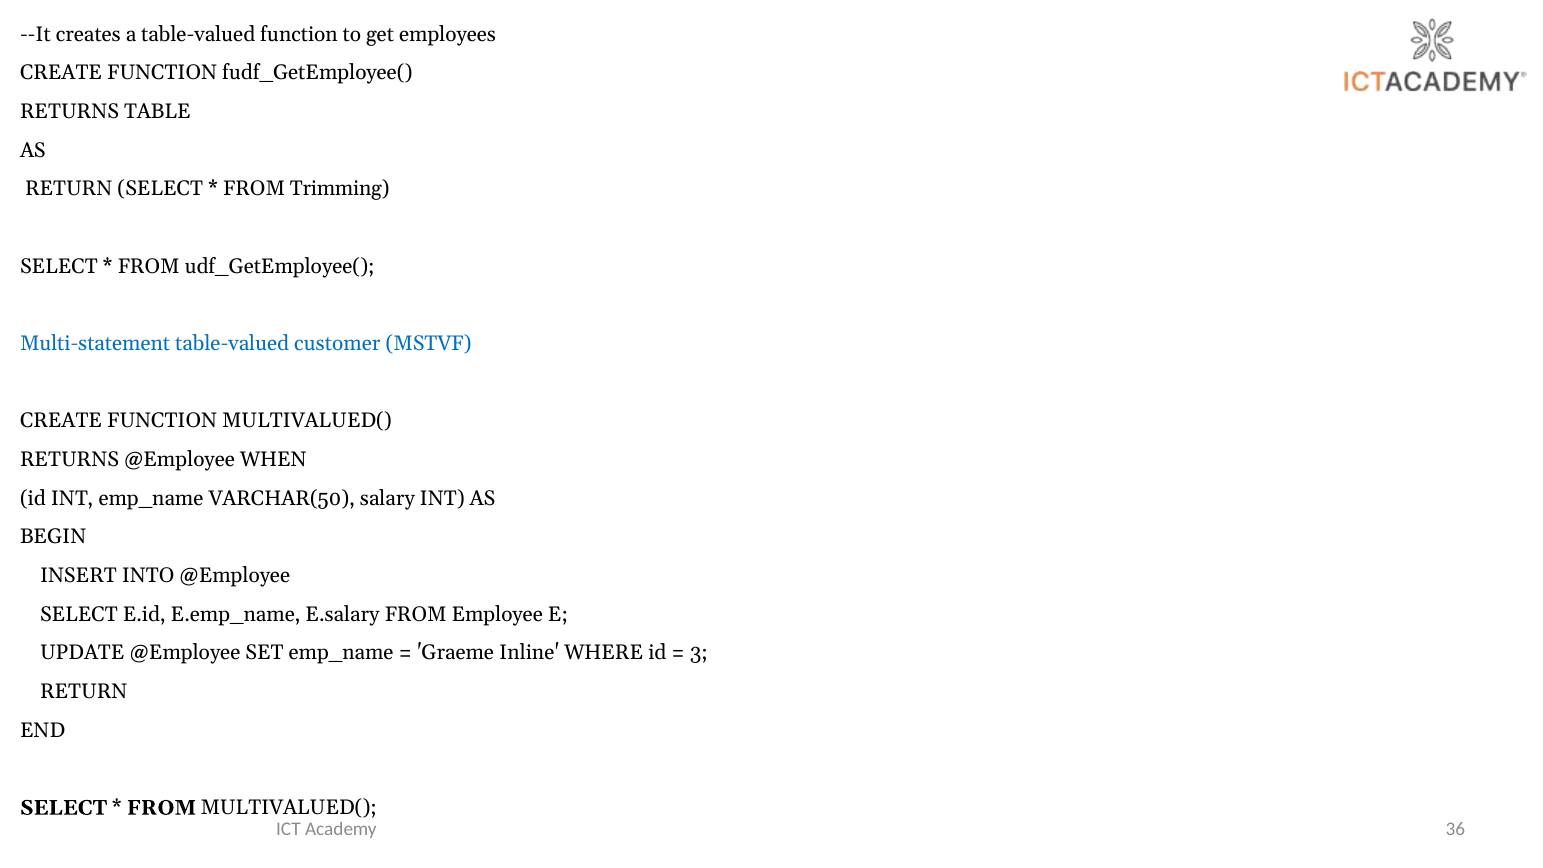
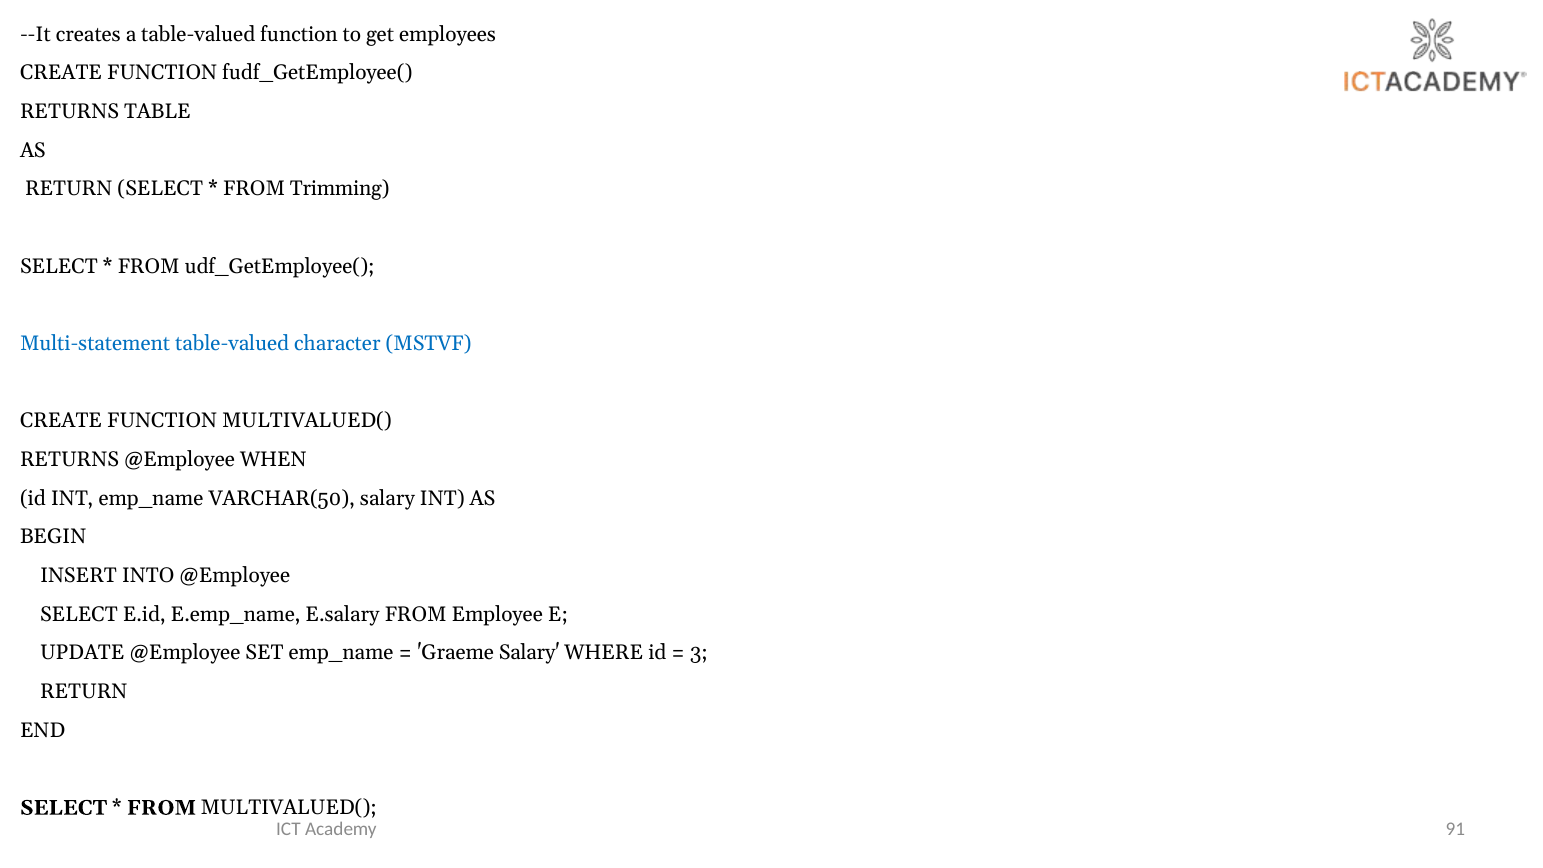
customer: customer -> character (337, 344)
Graeme Inline: Inline -> Salary (529, 653)
36: 36 -> 91 (1455, 829)
